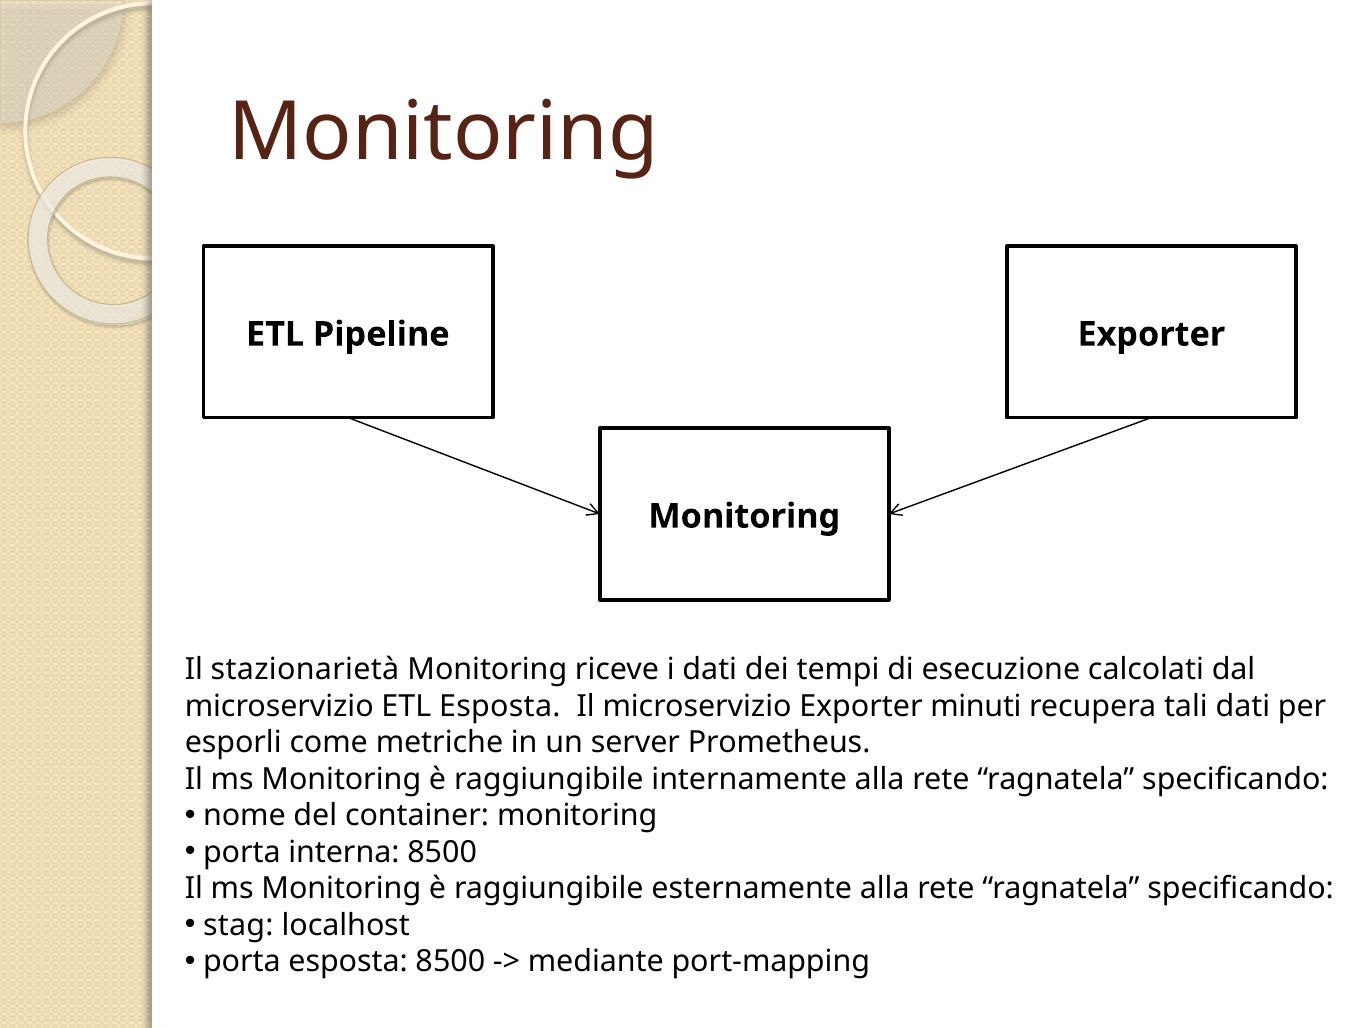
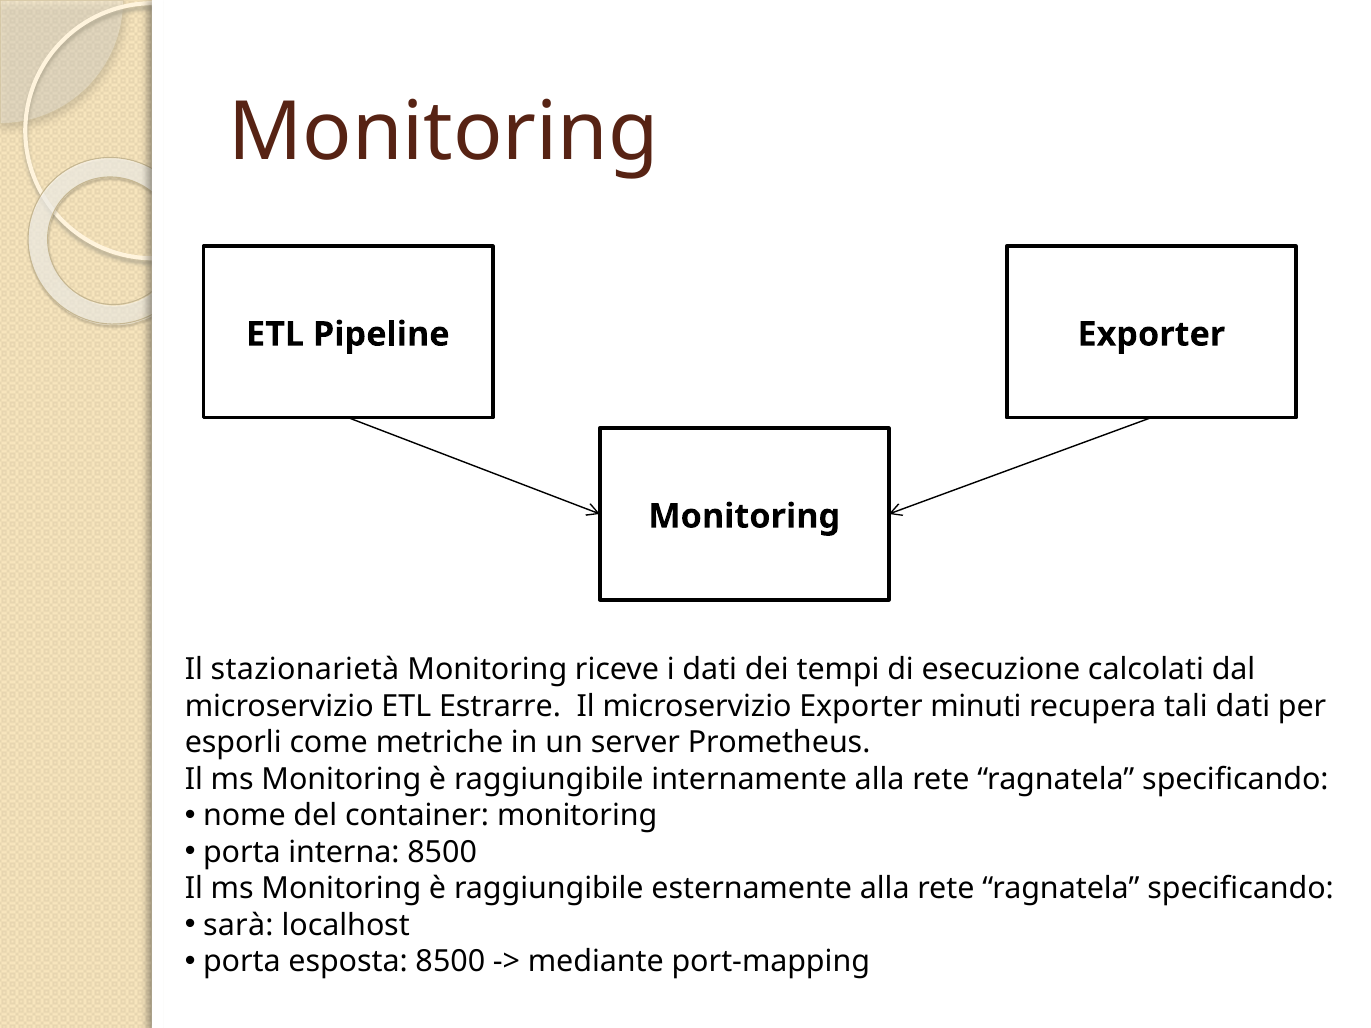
ETL Esposta: Esposta -> Estrarre (500, 706)
stag: stag -> sarà (238, 926)
